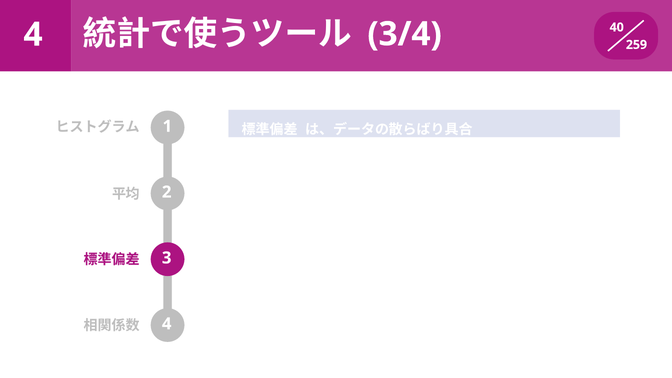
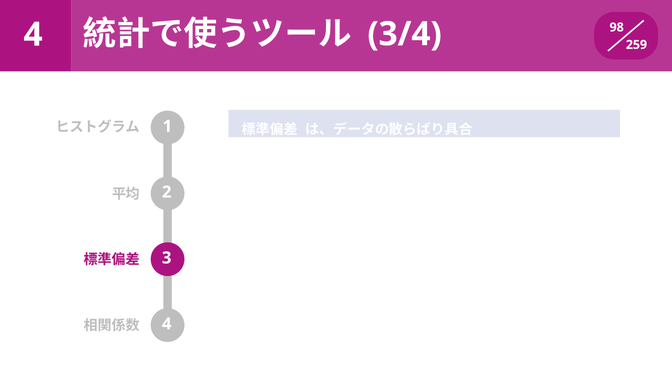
40: 40 -> 98 (617, 27)
